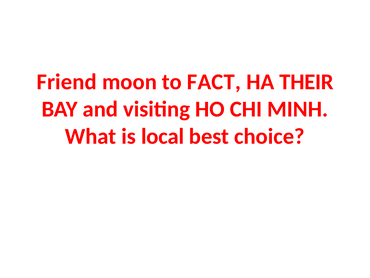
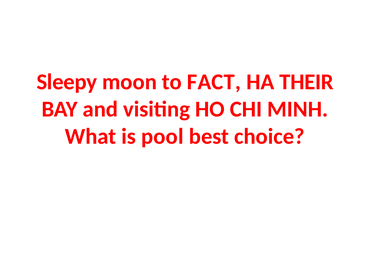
Friend: Friend -> Sleepy (67, 82)
local: local -> pool (162, 136)
